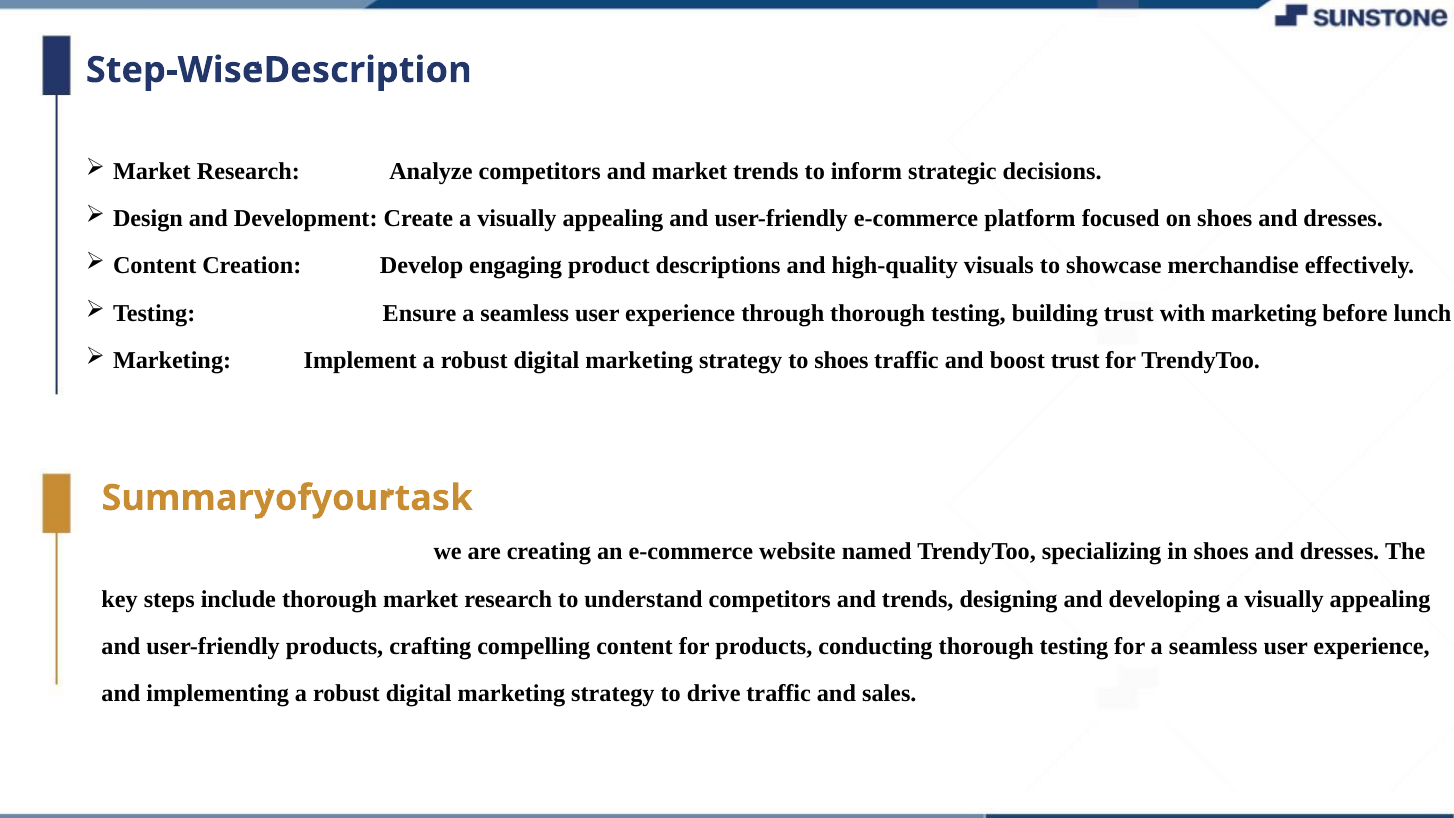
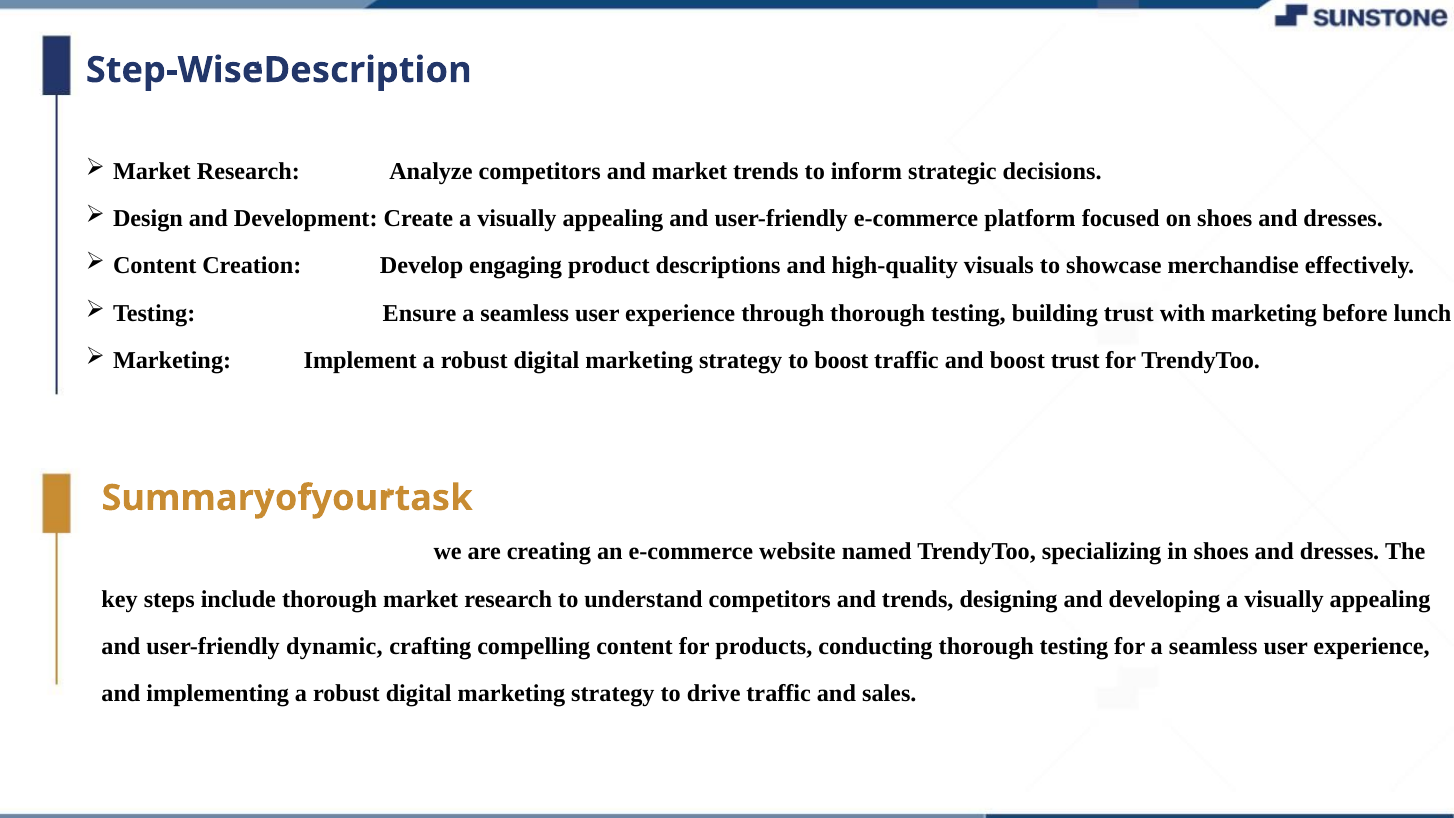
to shoes: shoes -> boost (841, 361)
user-friendly products: products -> dynamic (334, 646)
